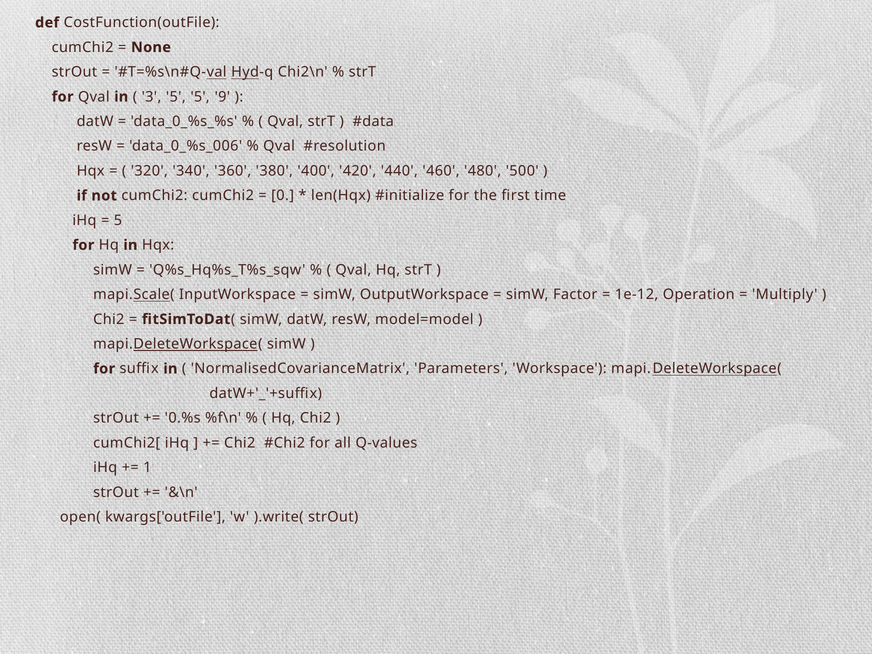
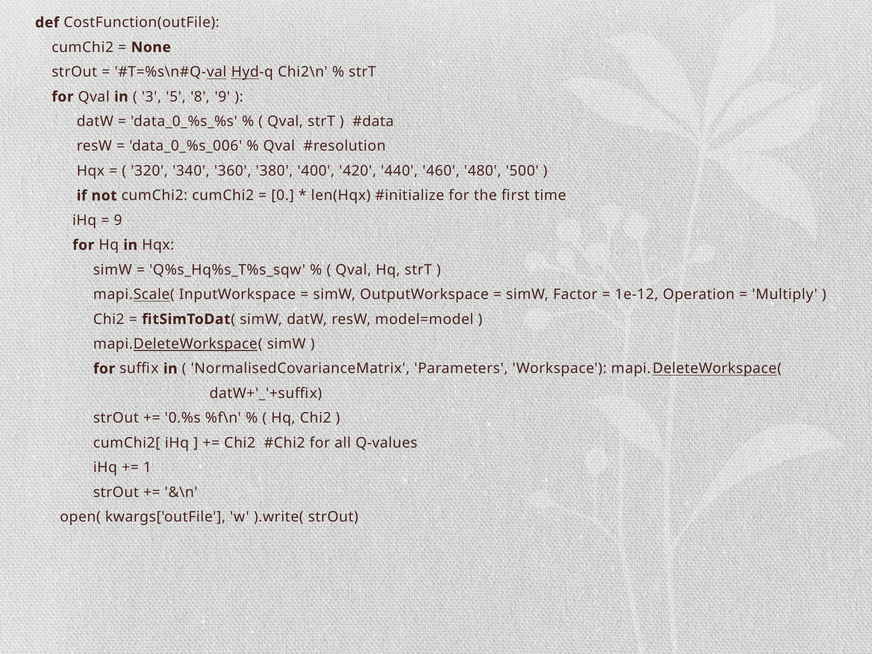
5 5: 5 -> 8 (200, 97)
5: 5 -> 9 (118, 220)
